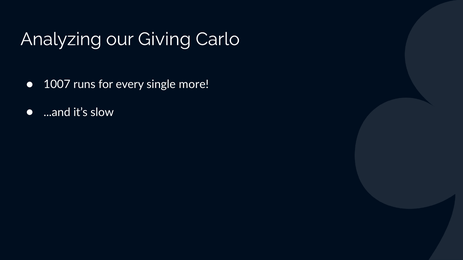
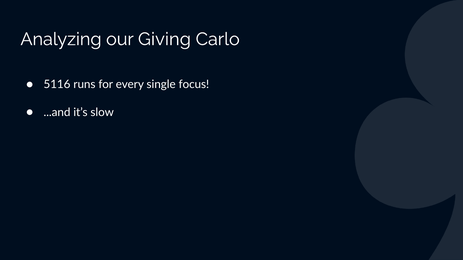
1007: 1007 -> 5116 (57, 85)
more: more -> focus (194, 85)
